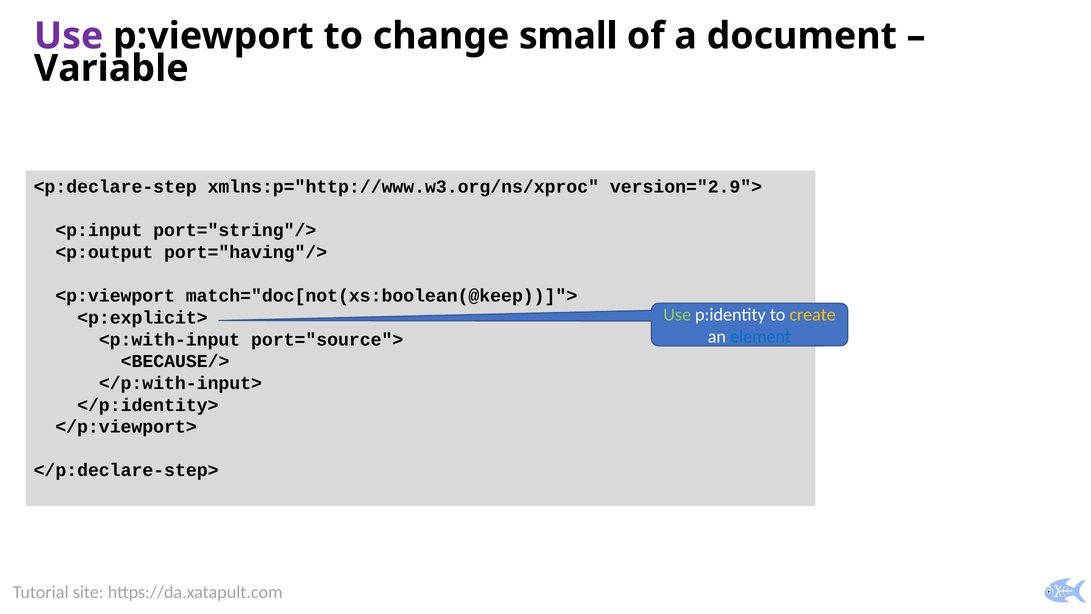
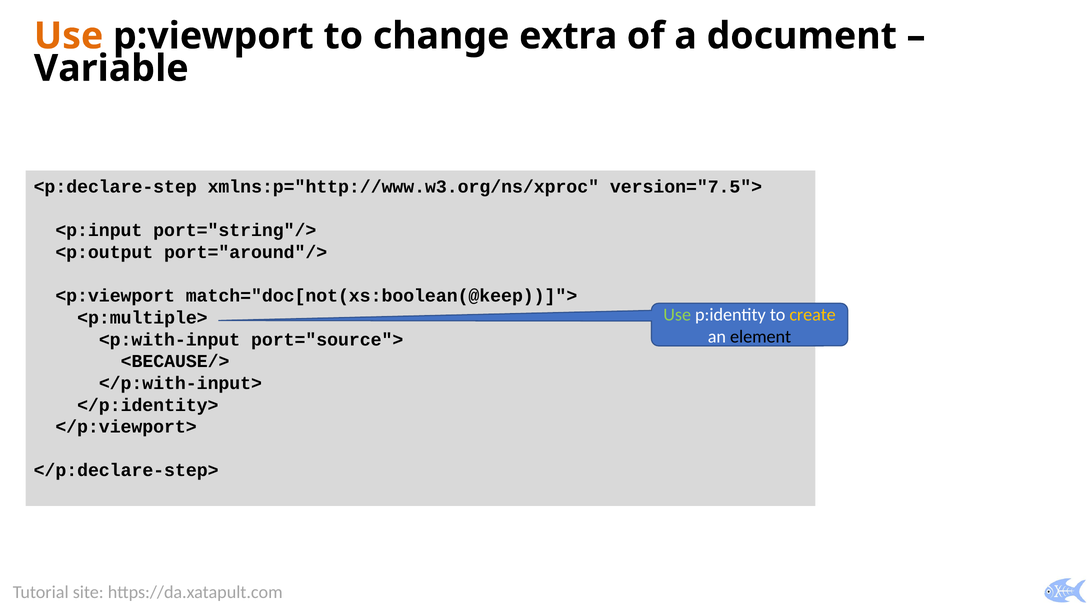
Use colour: purple -> orange (69, 36)
small: small -> extra (568, 36)
version="2.9">: version="2.9"> -> version="7.5"> (686, 187)
port="having"/>: port="having"/> -> port="around"/> (246, 252)
<p:explicit>: <p:explicit> -> <p:multiple> (142, 318)
element colour: blue -> black (761, 337)
